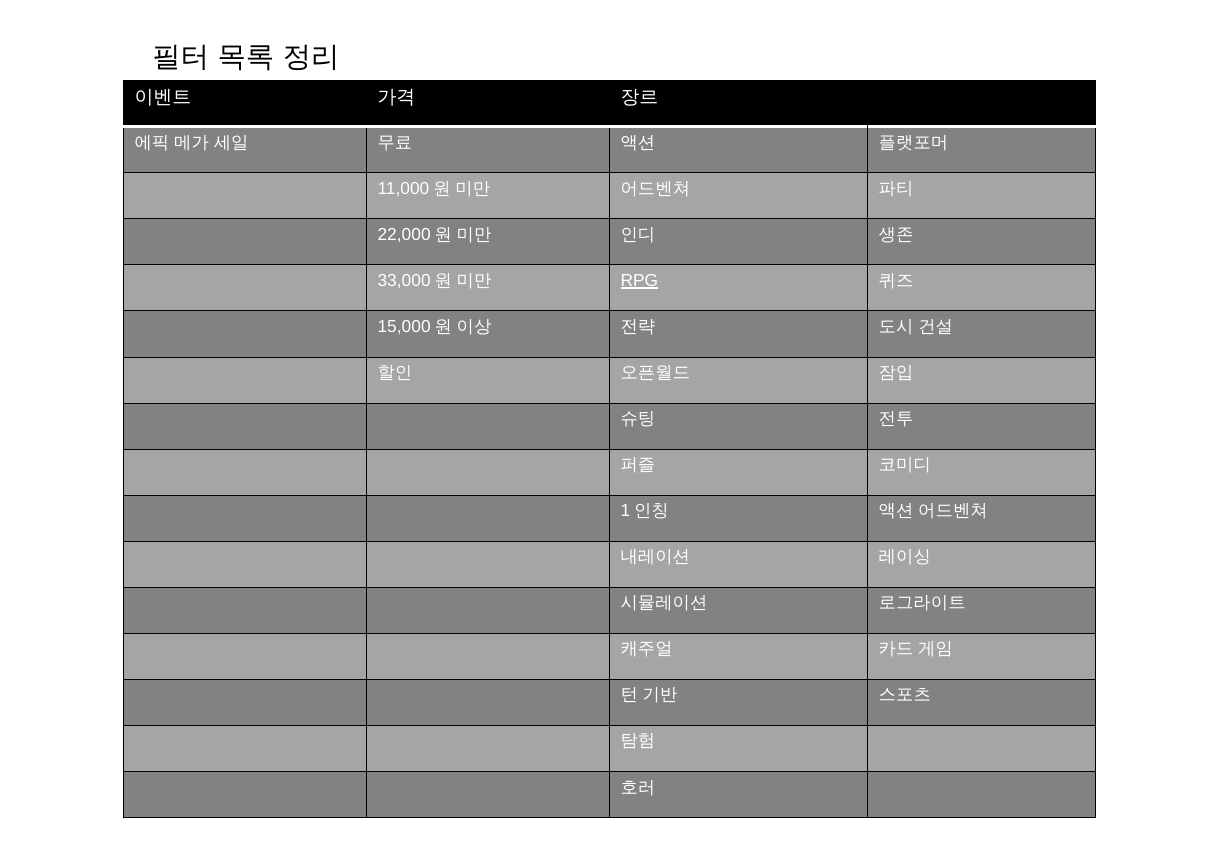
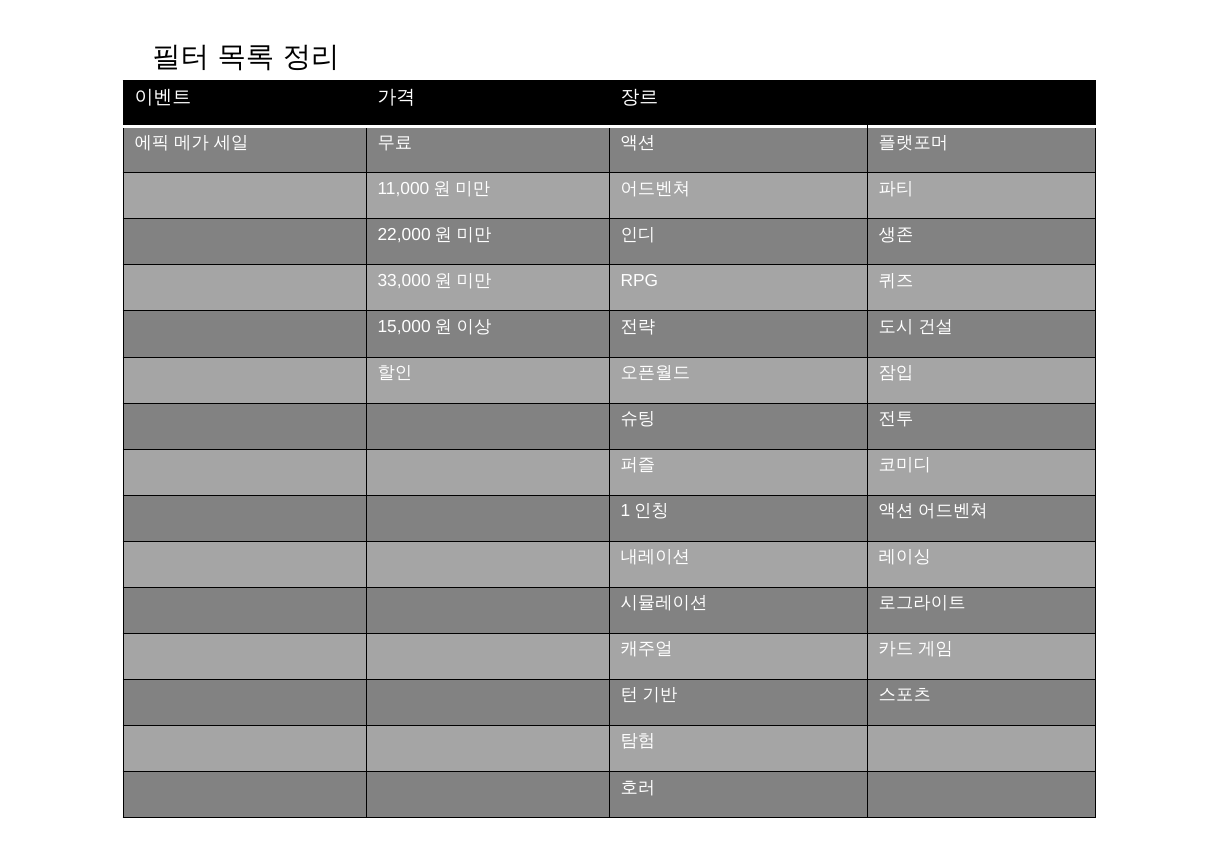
RPG underline: present -> none (639, 280)
